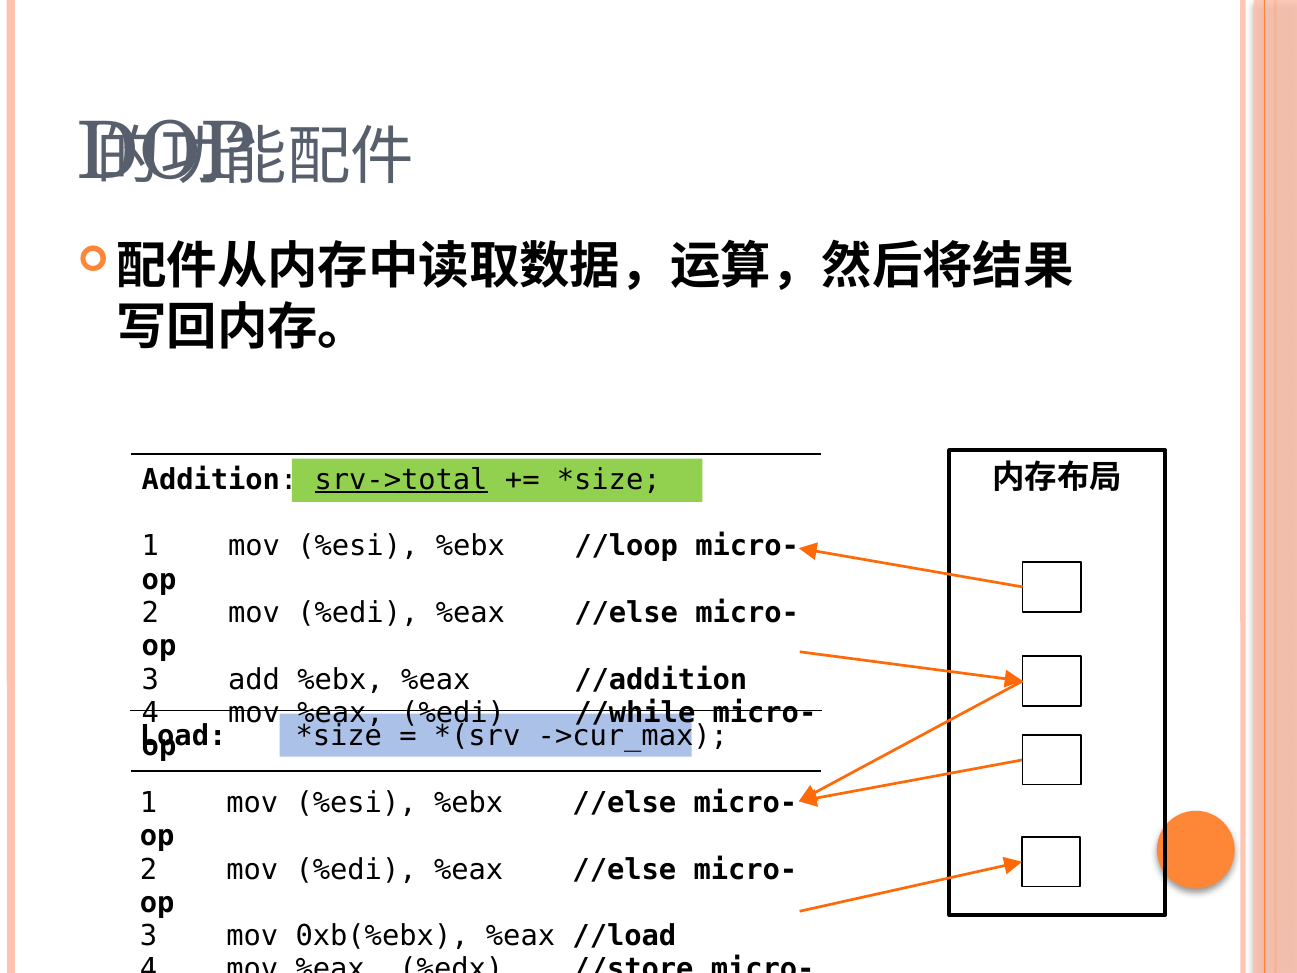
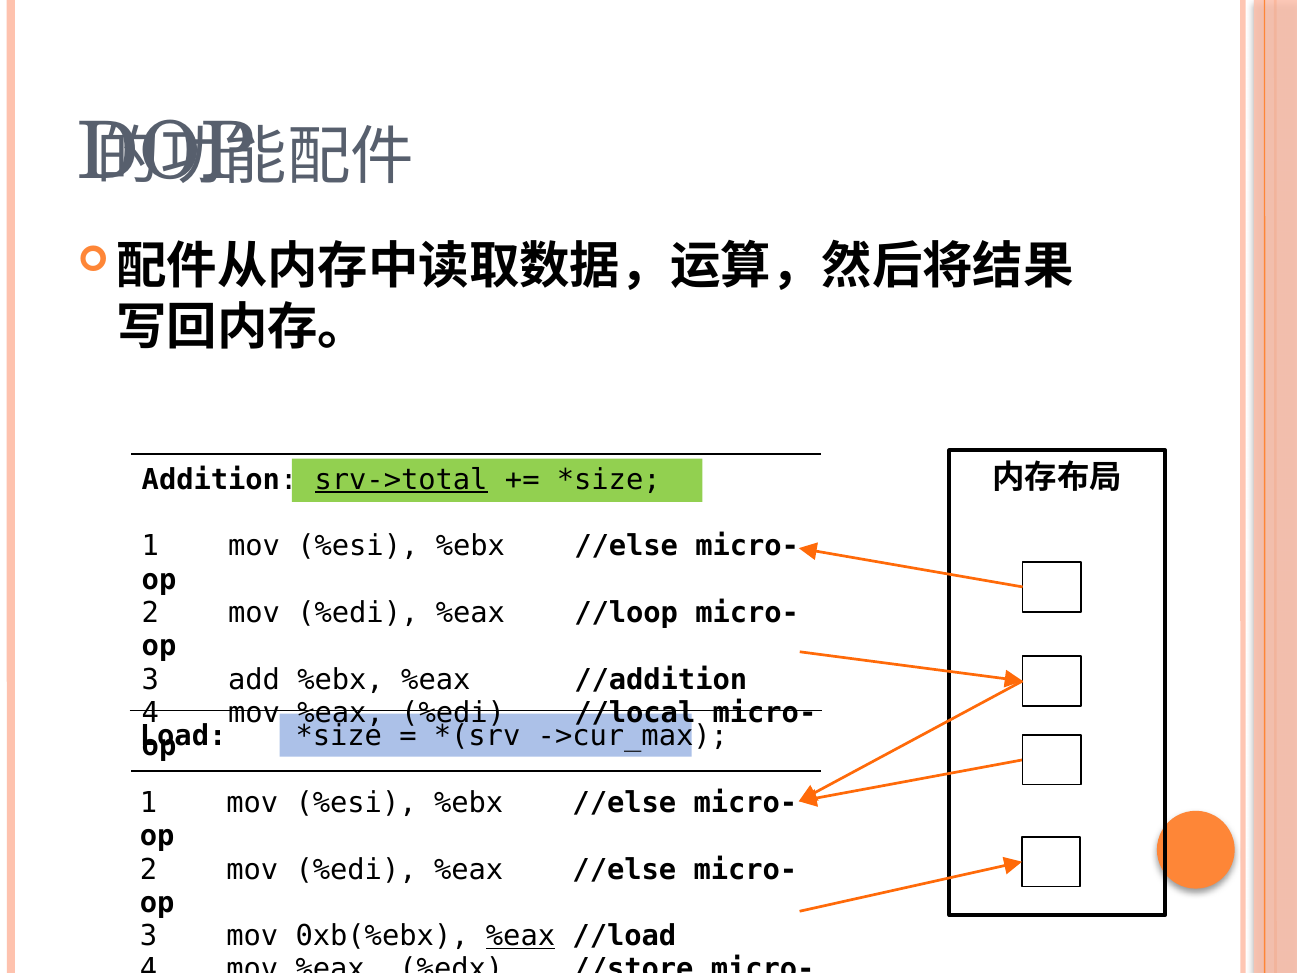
//loop: //loop -> //else (626, 546)
//else: //else -> //loop (626, 613)
//while: //while -> //local (635, 713)
%eax underline: none -> present (521, 936)
